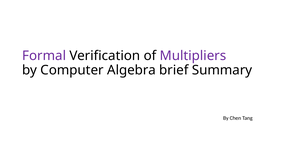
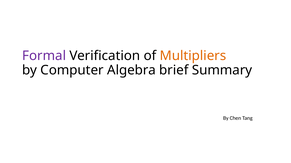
Multipliers colour: purple -> orange (193, 56)
